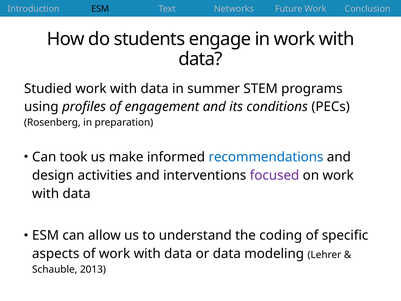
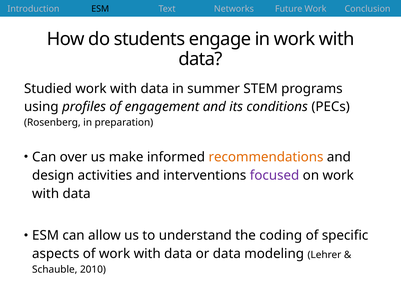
took: took -> over (74, 157)
recommendations colour: blue -> orange (266, 157)
2013: 2013 -> 2010 (93, 269)
